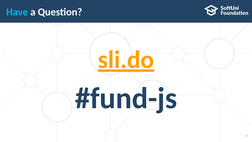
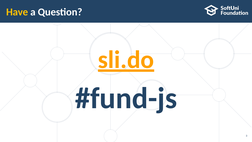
Have colour: light blue -> yellow (17, 12)
